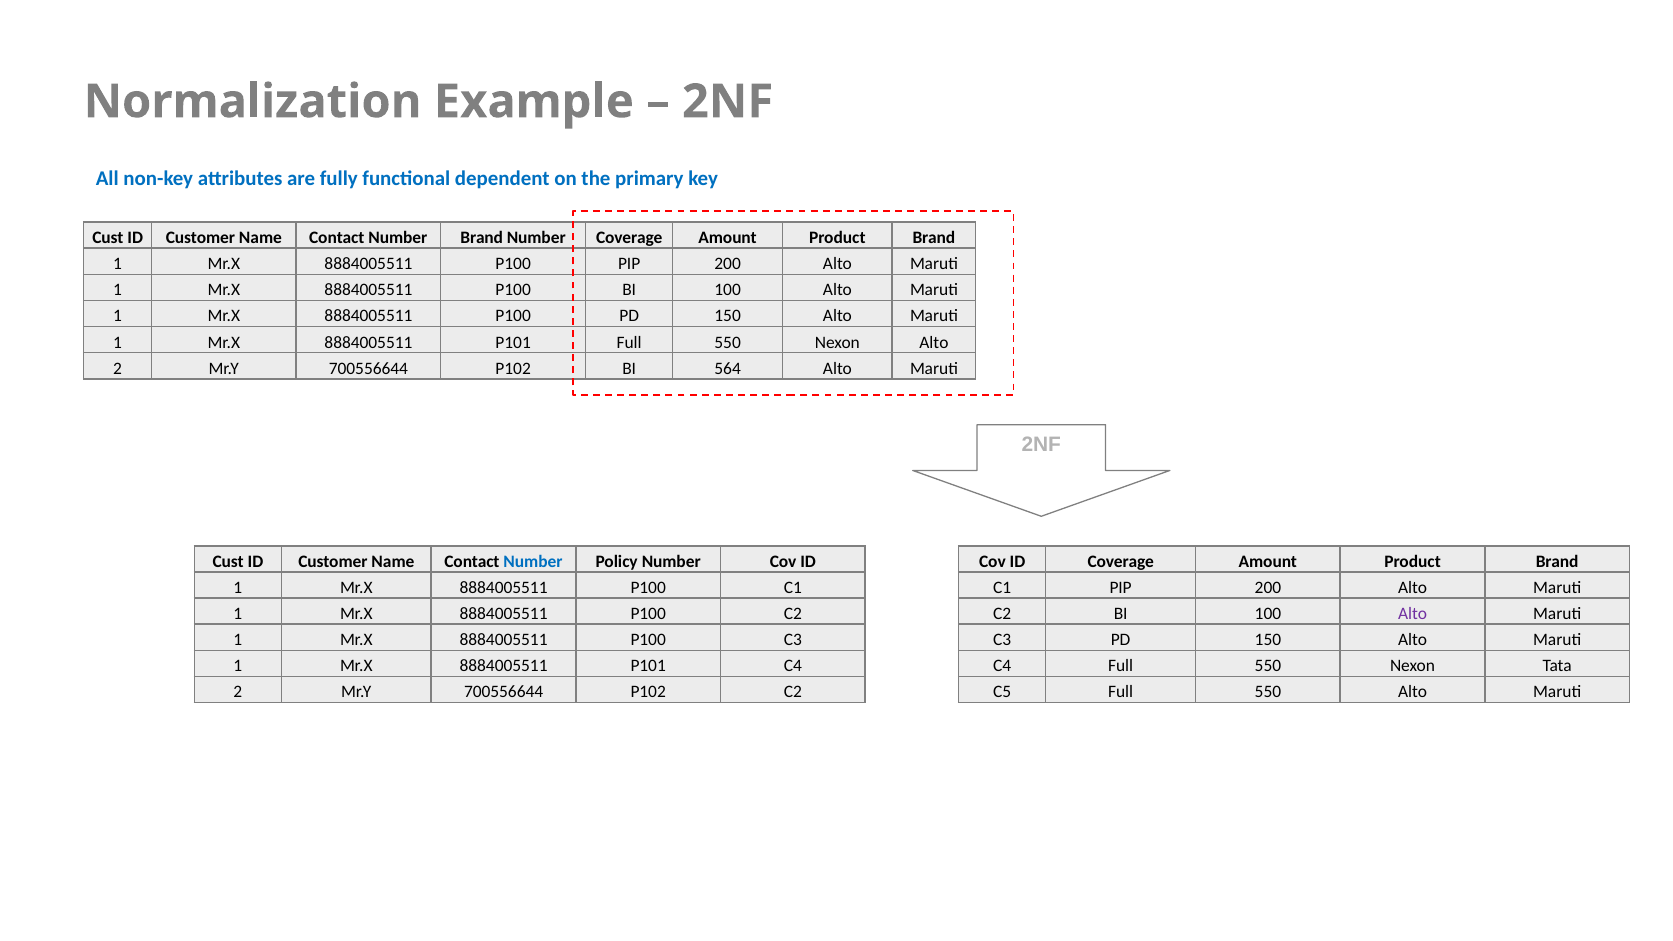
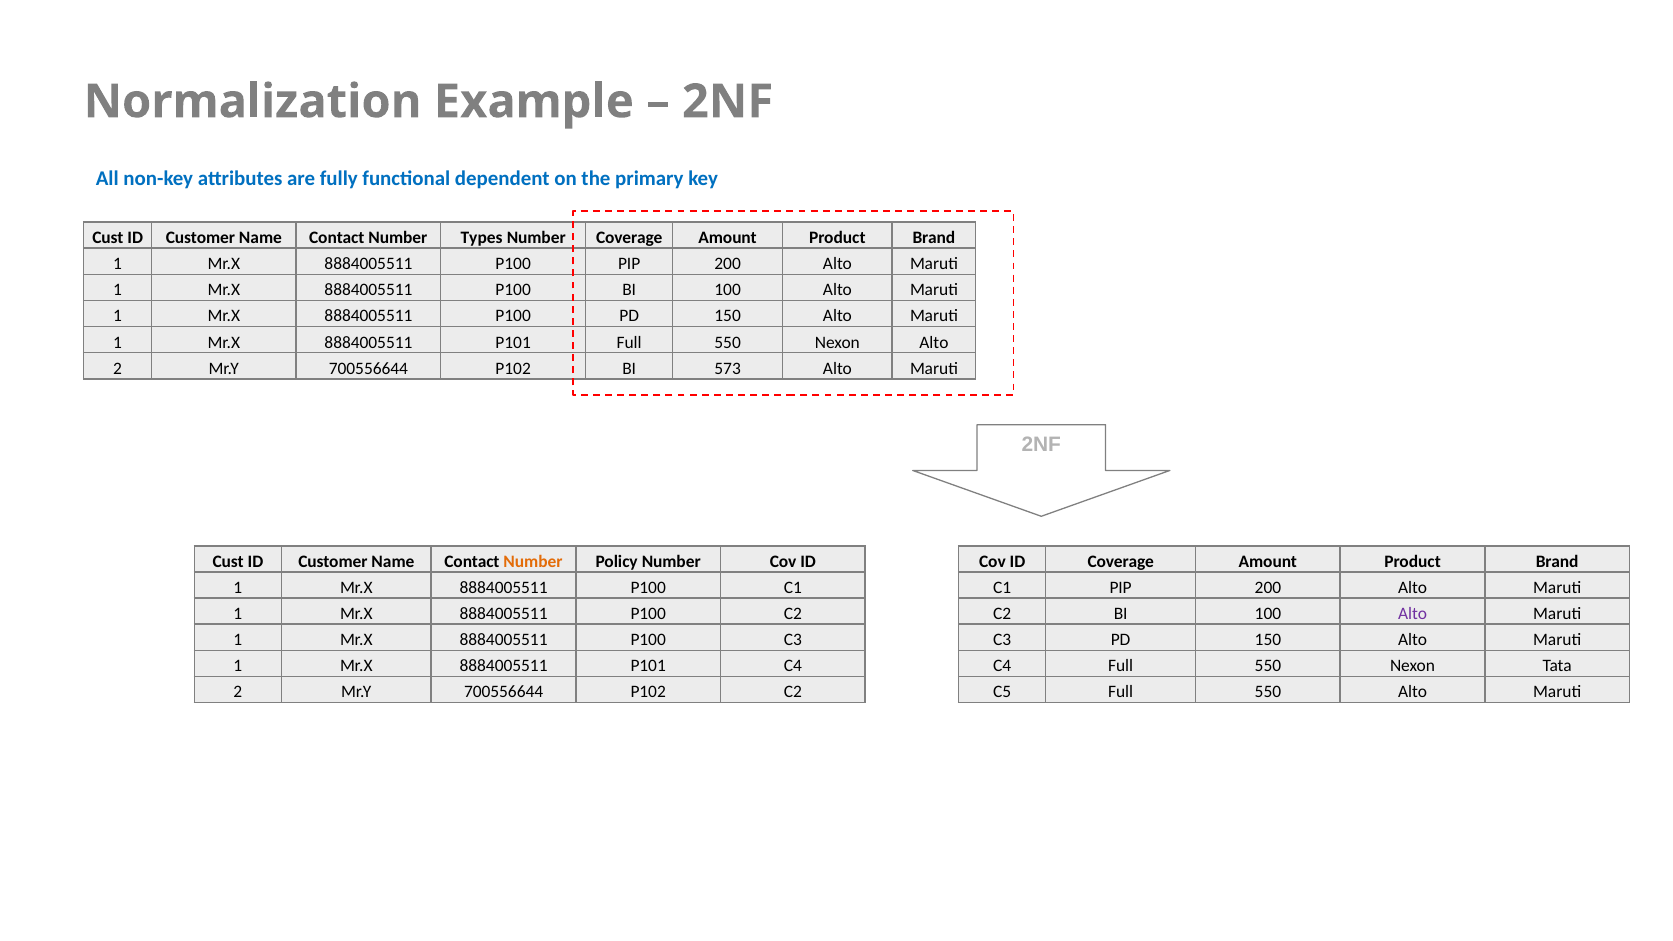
Number Brand: Brand -> Types (482, 238)
564: 564 -> 573 (728, 368)
Number colour: blue -> orange (533, 562)
